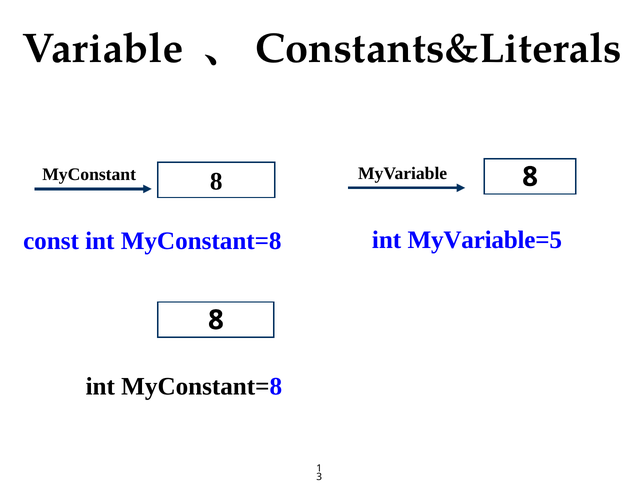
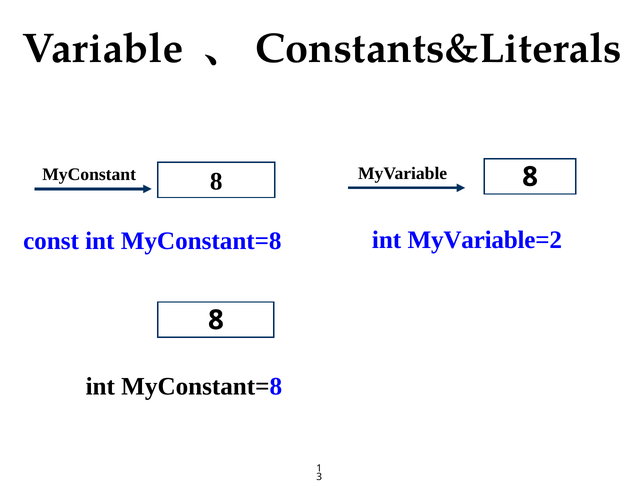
MyVariable=5: MyVariable=5 -> MyVariable=2 (485, 240)
